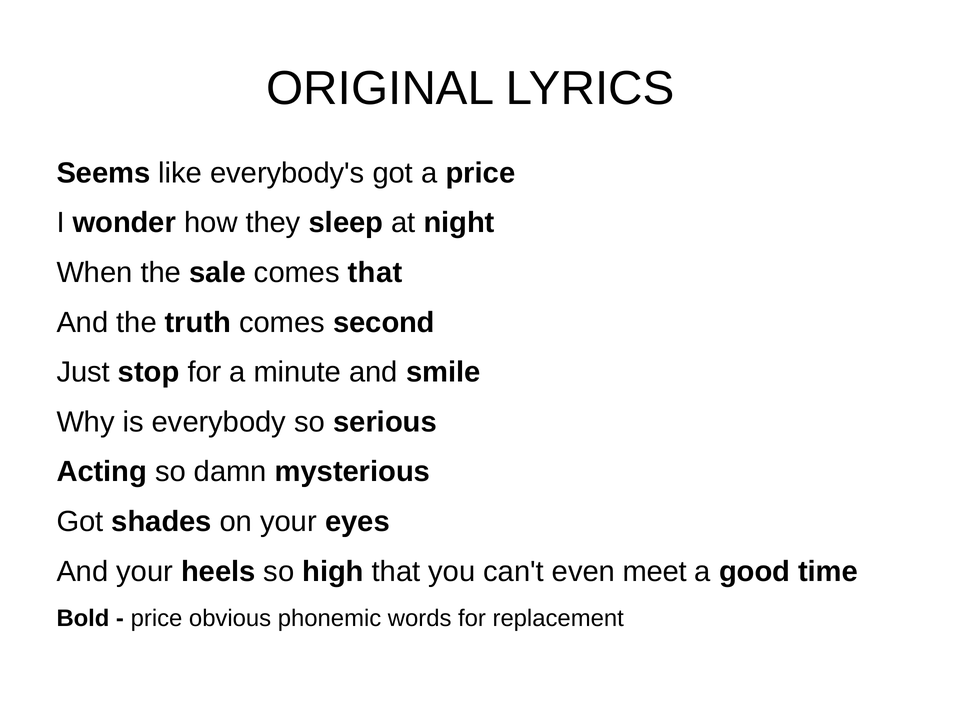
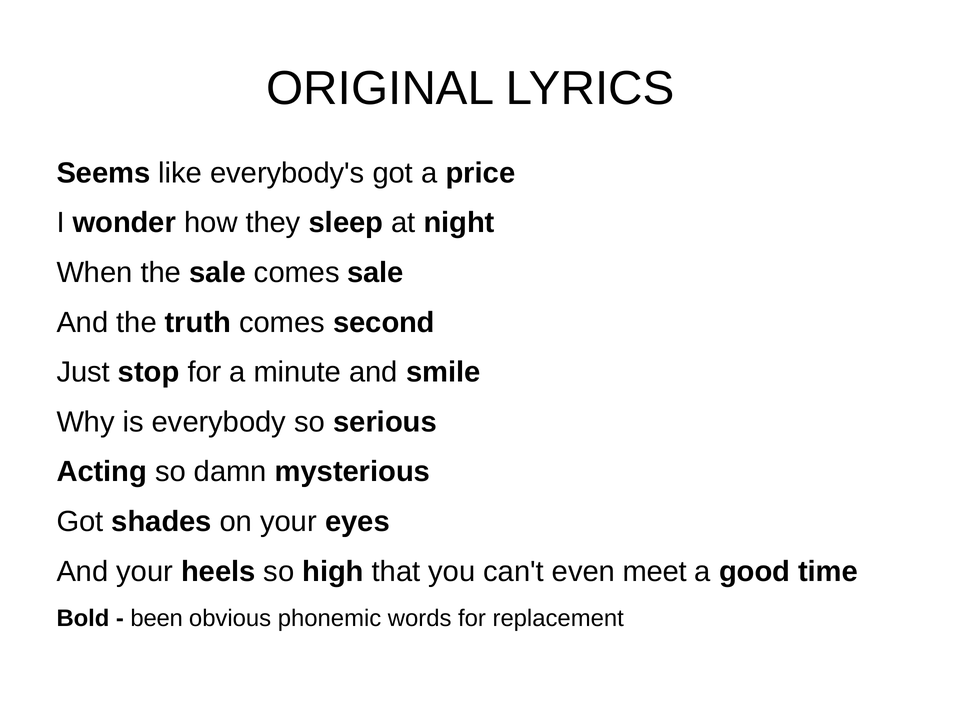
comes that: that -> sale (375, 273)
price: price -> been (157, 618)
